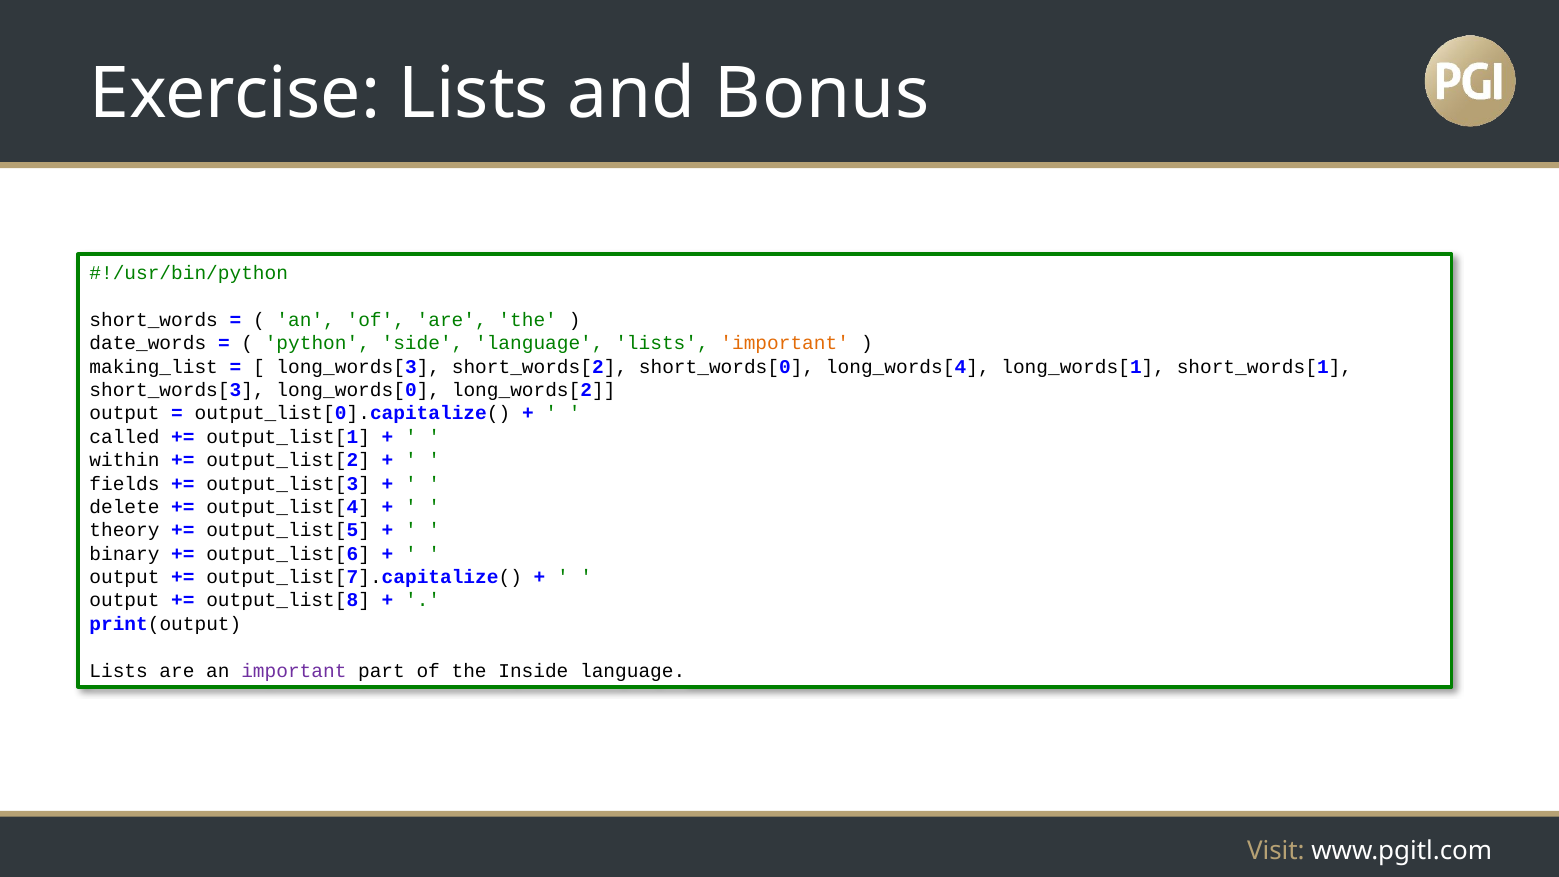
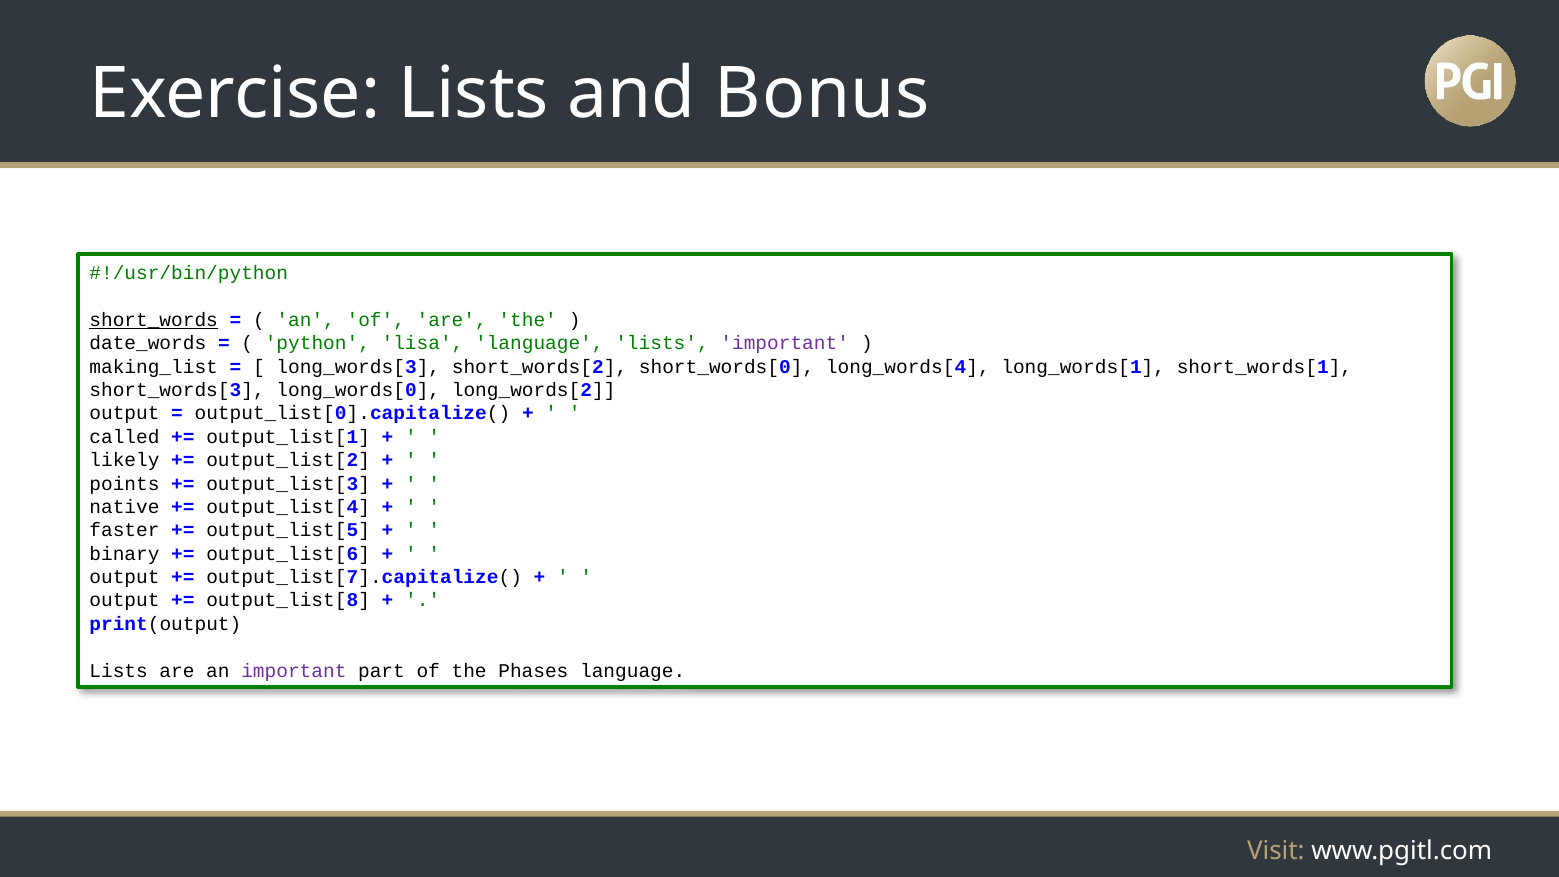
short_words underline: none -> present (154, 320)
side: side -> lisa (423, 343)
important colour: orange -> purple (785, 343)
within: within -> likely (124, 460)
fields: fields -> points (124, 484)
delete: delete -> native (124, 507)
theory: theory -> faster (124, 530)
Inside: Inside -> Phases (533, 671)
